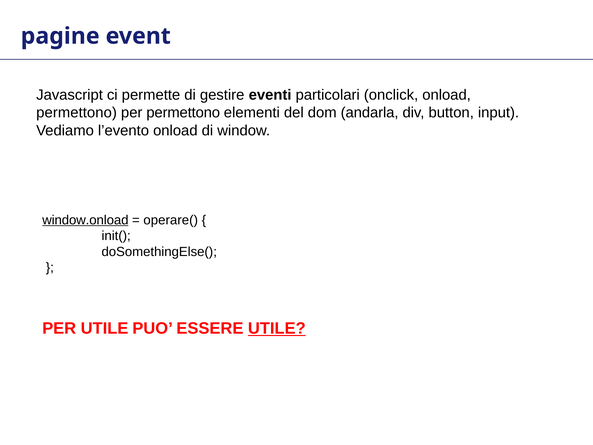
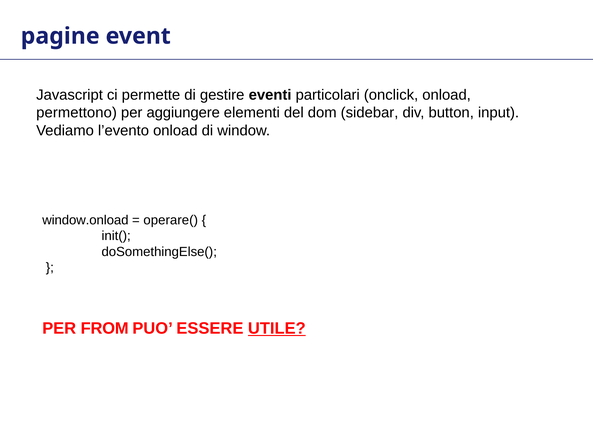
per permettono: permettono -> aggiungere (183, 113)
andarla: andarla -> sidebar (370, 113)
window.onload underline: present -> none (85, 220)
PER UTILE: UTILE -> FROM (105, 328)
